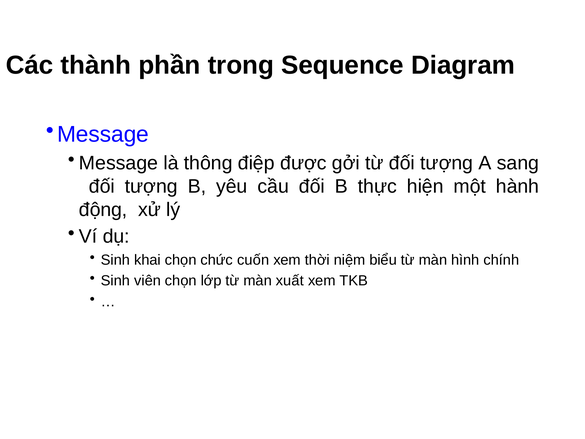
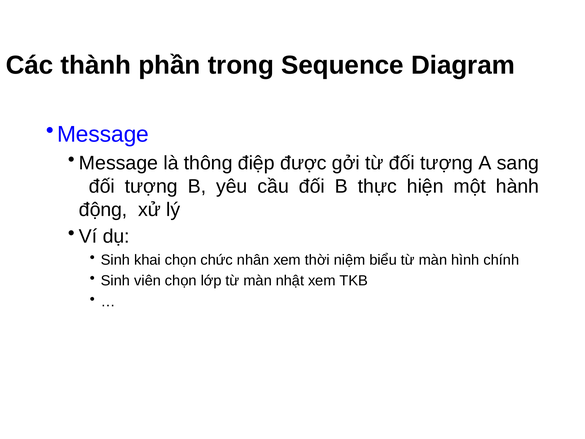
cuốn: cuốn -> nhân (253, 260)
xuất: xuất -> nhật (290, 281)
